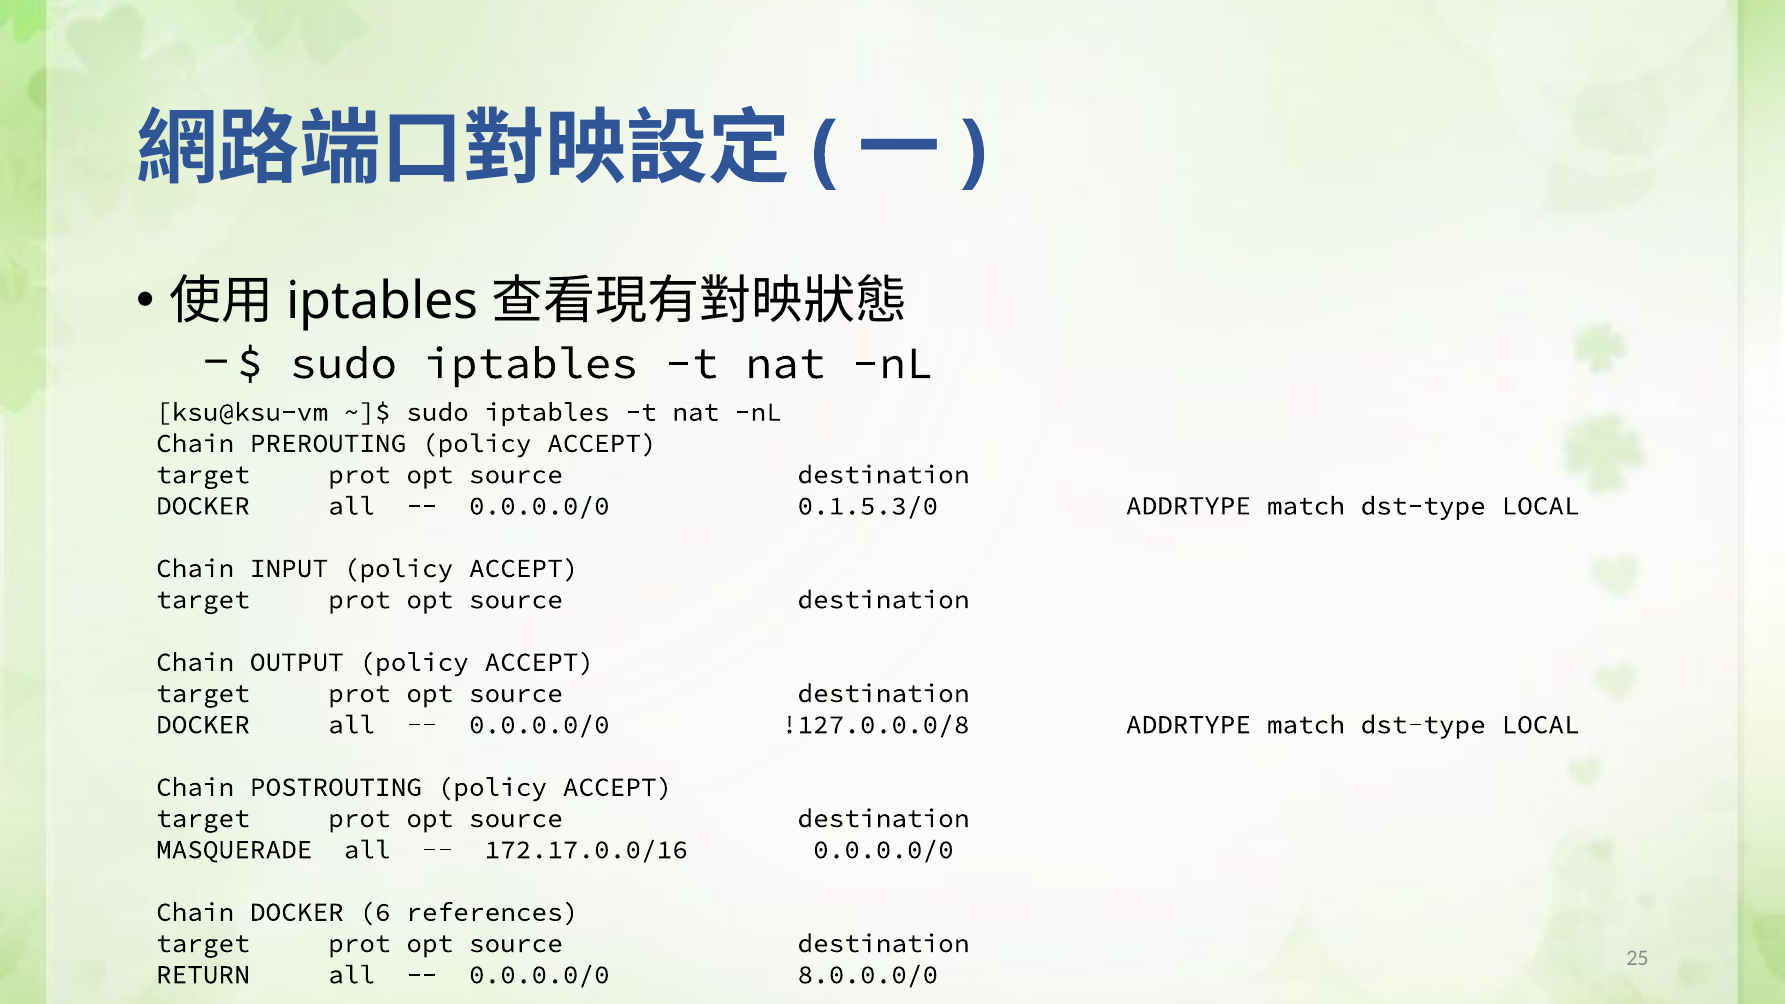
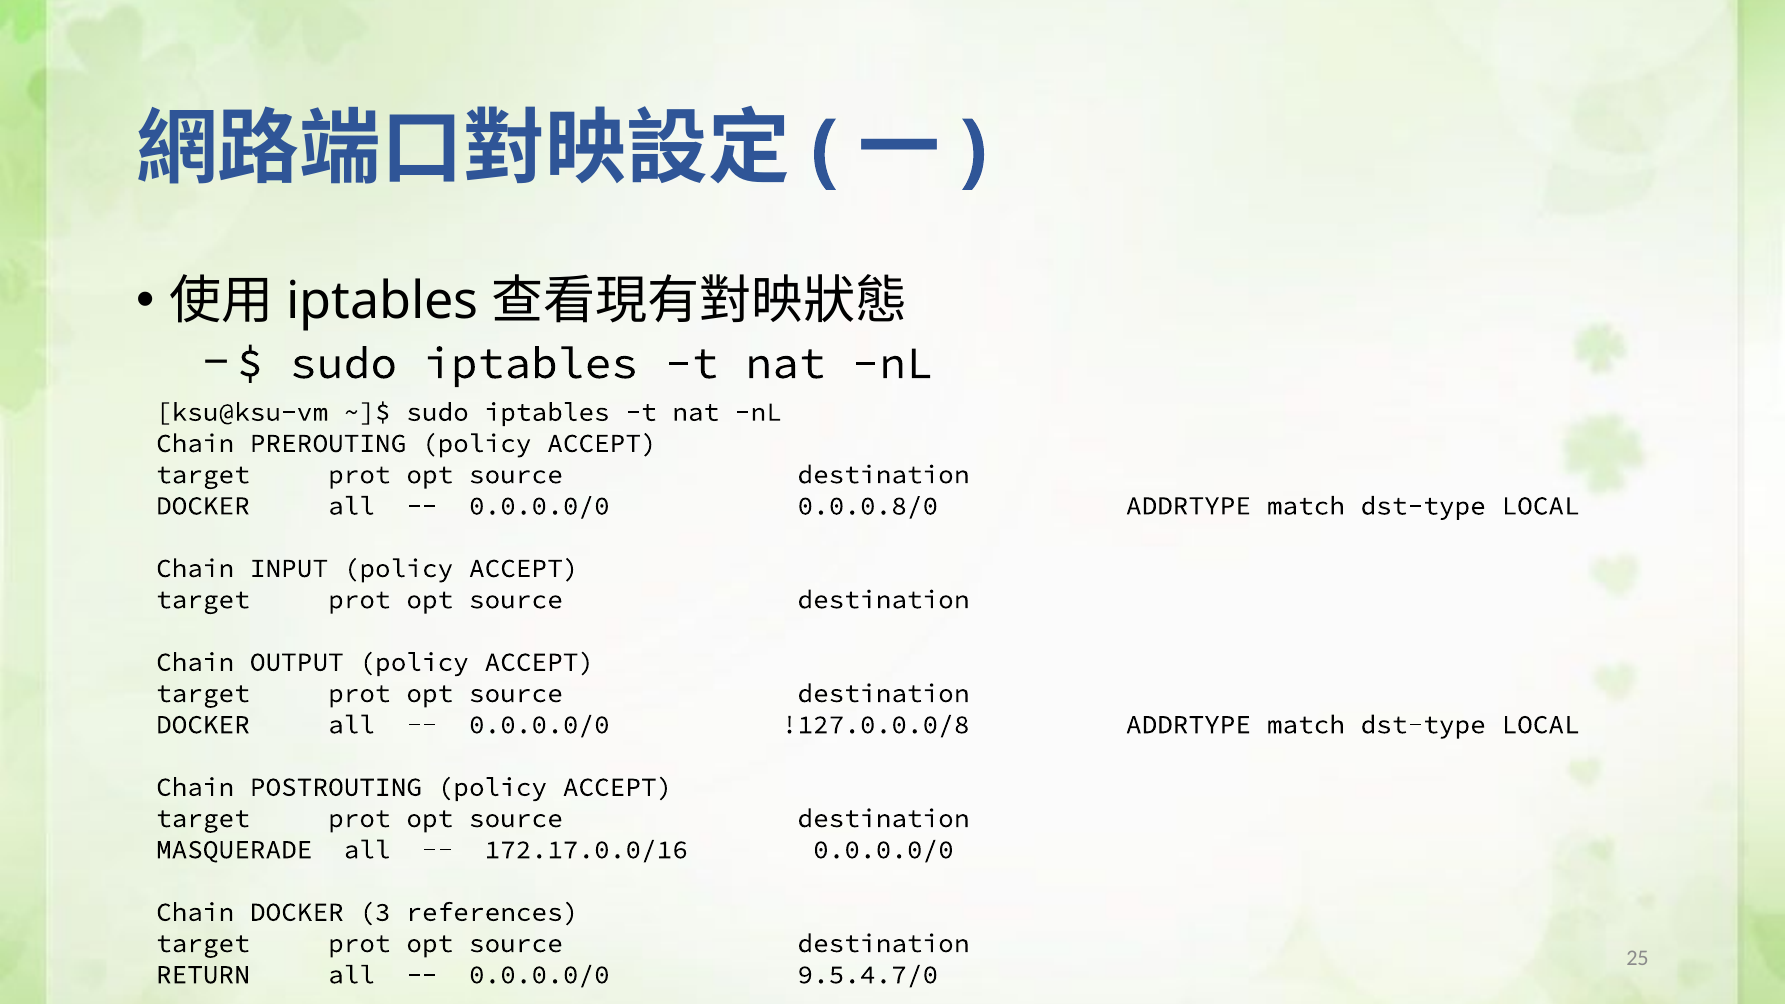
0.1.5.3/0: 0.1.5.3/0 -> 0.0.0.8/0 (868, 506)
6: 6 -> 3 (375, 912)
8.0.0.0/0: 8.0.0.0/0 -> 9.5.4.7/0 (868, 975)
